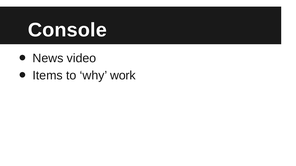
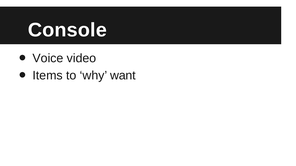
News: News -> Voice (48, 58)
work: work -> want (123, 76)
